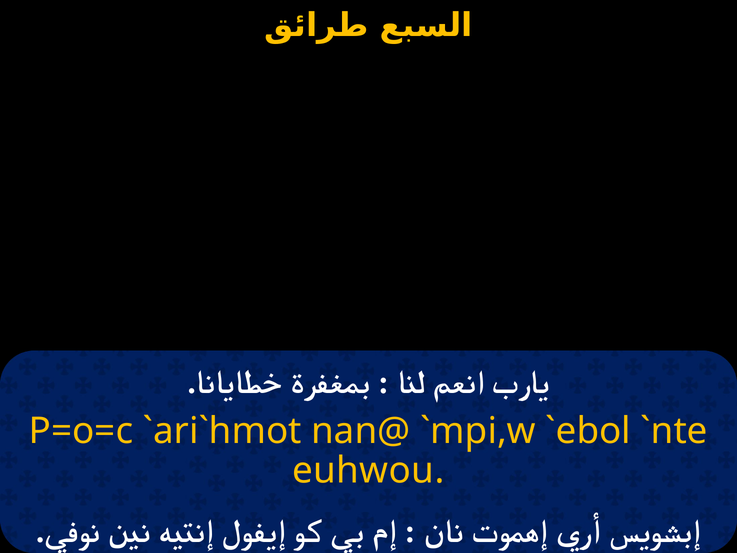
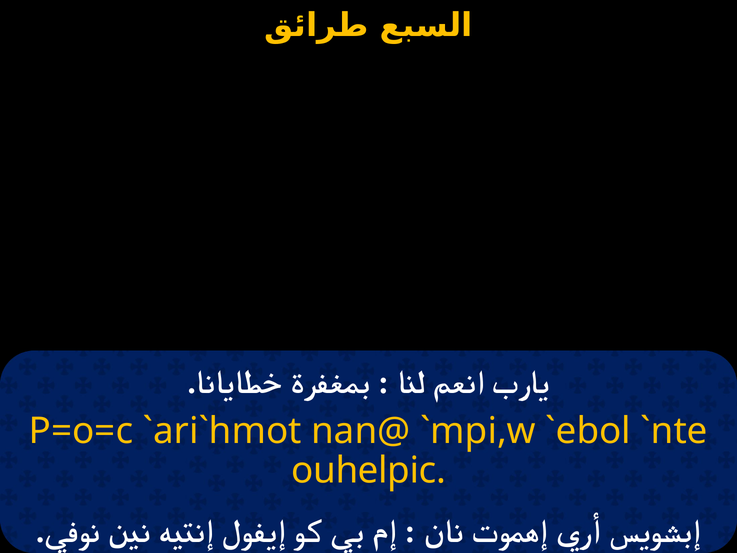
euhwou: euhwou -> ouhelpic (369, 471)
